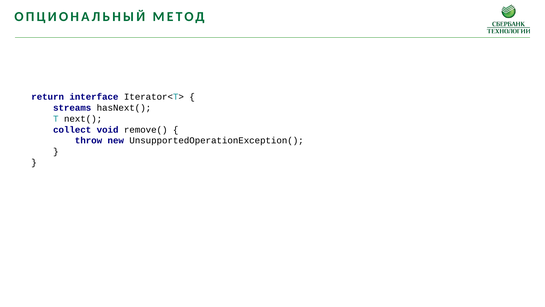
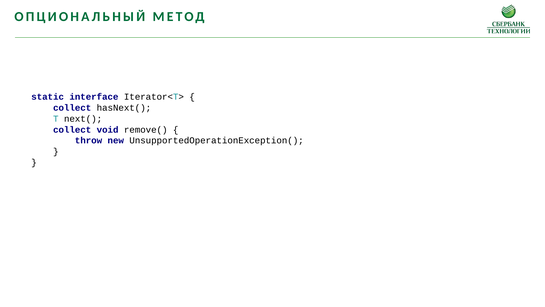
return: return -> static (48, 97)
streams: streams -> collect (72, 108)
